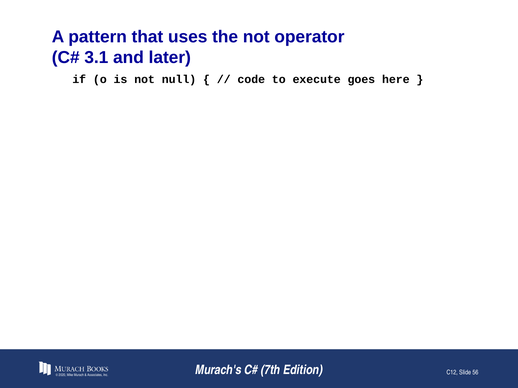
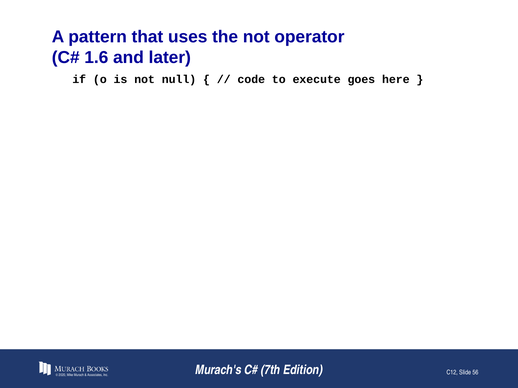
3.1: 3.1 -> 1.6 (96, 57)
